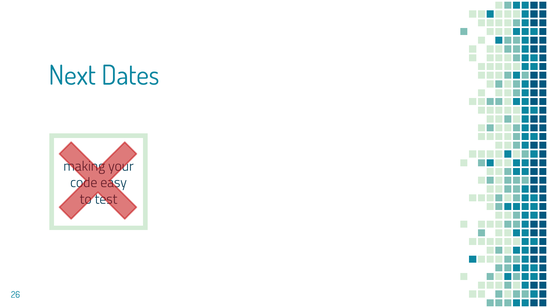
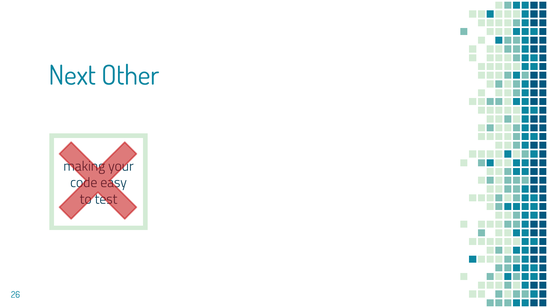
Dates: Dates -> Other (130, 76)
